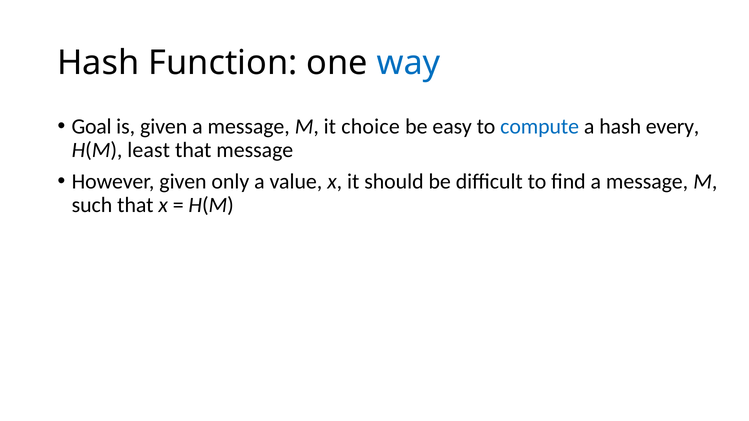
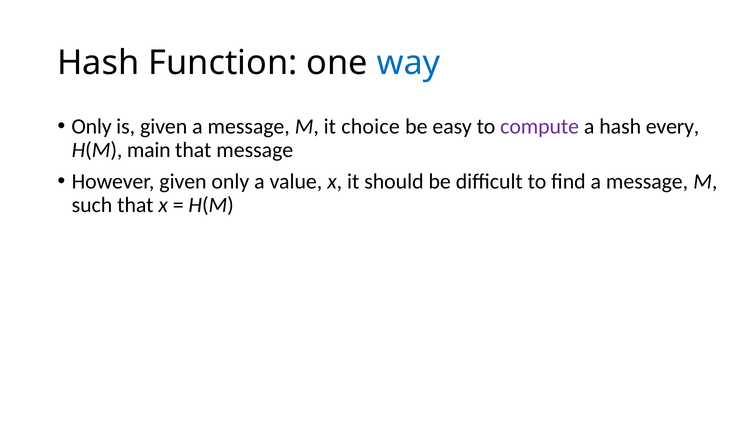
Goal: Goal -> Only (92, 127)
compute colour: blue -> purple (540, 127)
least: least -> main (149, 150)
